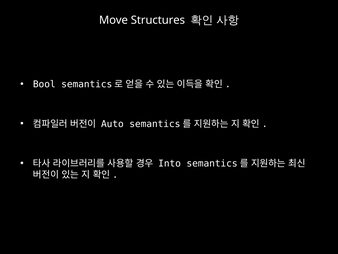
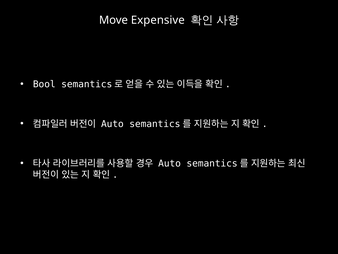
Structures: Structures -> Expensive (158, 20)
Into: Into -> Auto (170, 163)
